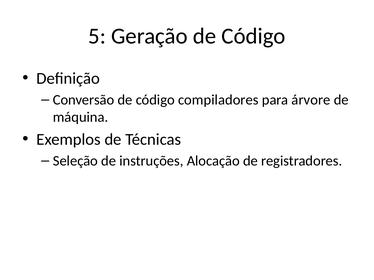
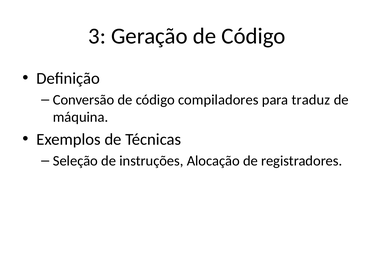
5: 5 -> 3 (97, 36)
árvore: árvore -> traduz (311, 100)
